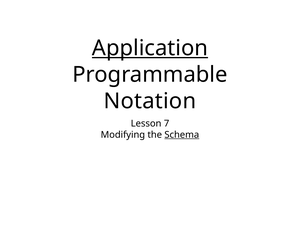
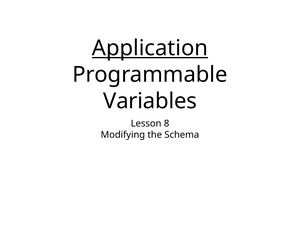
Notation: Notation -> Variables (150, 101)
7: 7 -> 8 (167, 123)
Schema underline: present -> none (182, 135)
